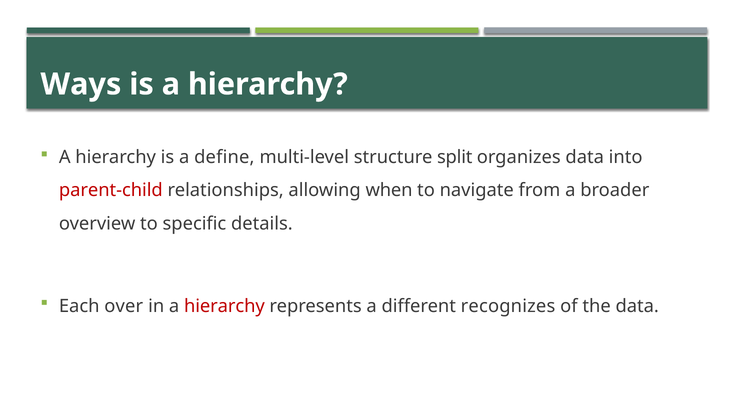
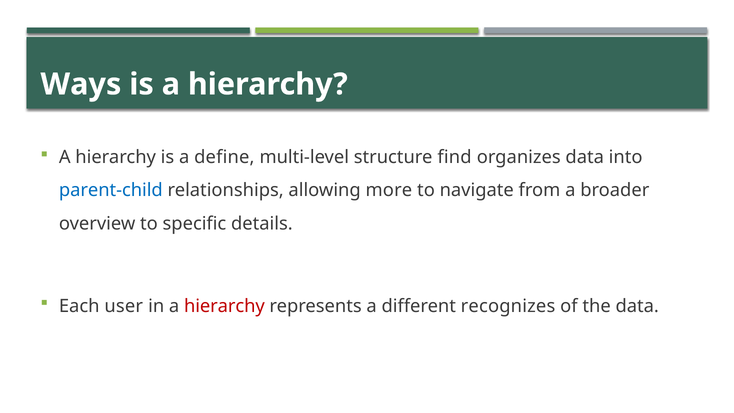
split: split -> find (455, 157)
parent-child colour: red -> blue (111, 190)
when: when -> more (389, 190)
over: over -> user (124, 306)
